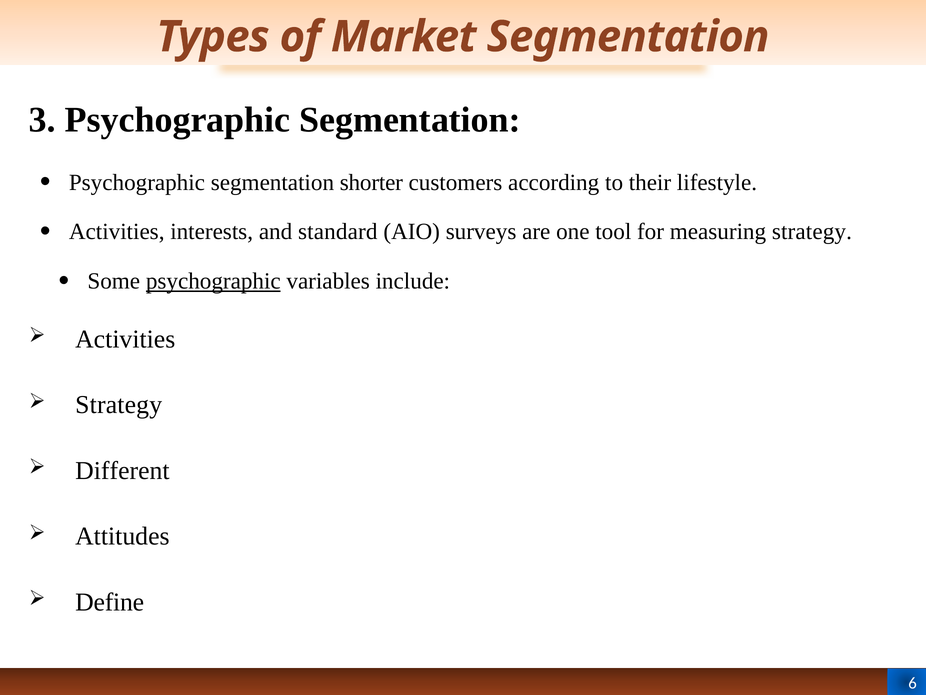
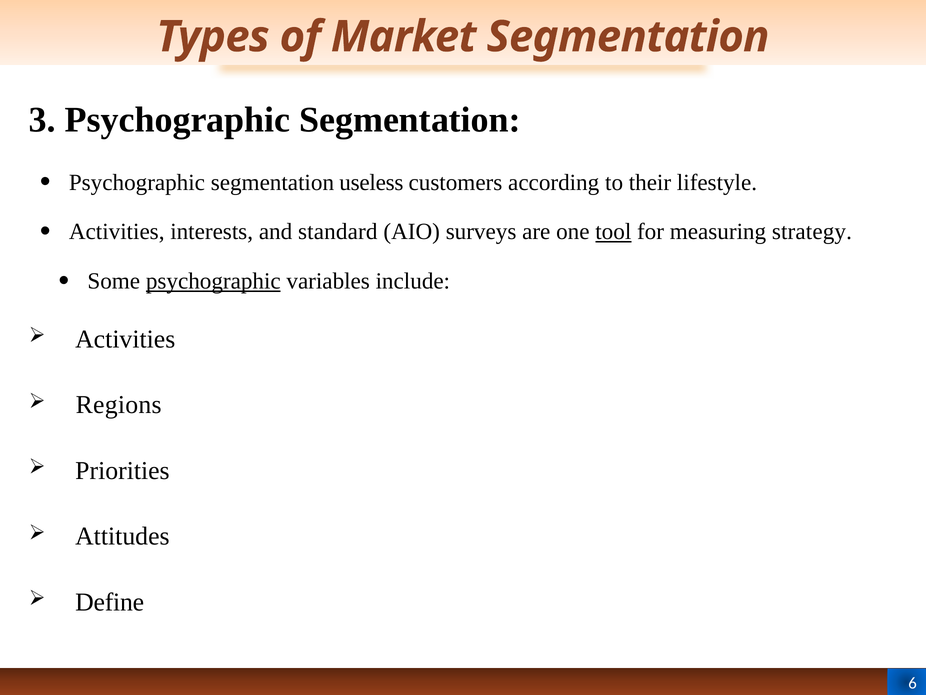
shorter: shorter -> useless (371, 182)
tool underline: none -> present (613, 232)
Strategy: Strategy -> Regions (119, 405)
Different: Different -> Priorities (122, 470)
